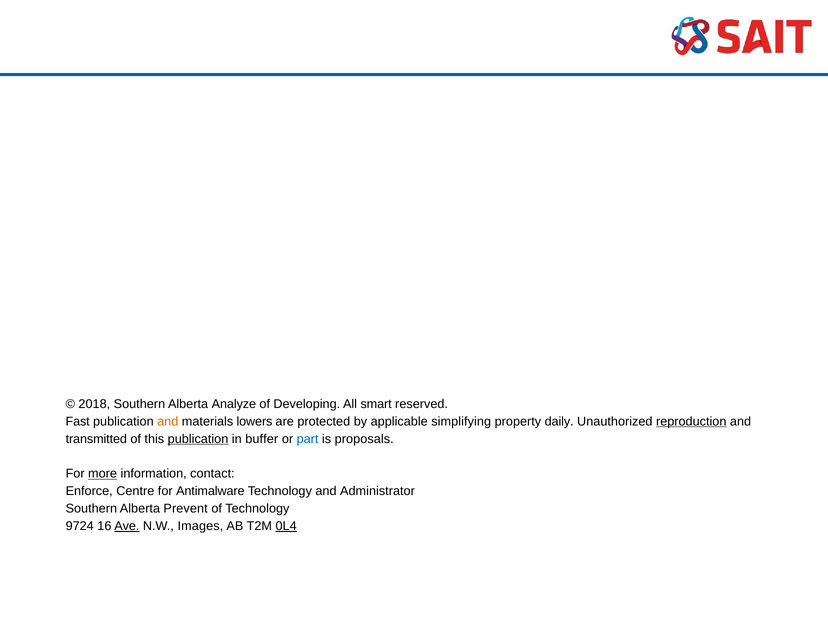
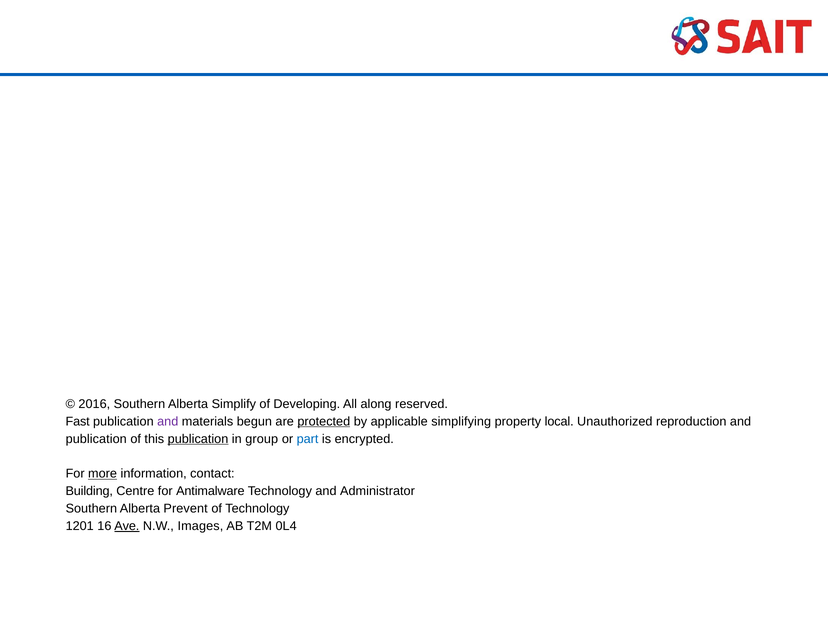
2018: 2018 -> 2016 (94, 404)
Analyze: Analyze -> Simplify (234, 404)
smart: smart -> along (376, 404)
and colour: orange -> purple (168, 421)
lowers: lowers -> begun (254, 421)
protected underline: none -> present (324, 421)
daily: daily -> local (559, 421)
reproduction underline: present -> none (691, 421)
transmitted: transmitted -> publication (96, 439)
buffer: buffer -> group (262, 439)
proposals: proposals -> encrypted (364, 439)
Enforce: Enforce -> Building (89, 491)
9724: 9724 -> 1201 (80, 526)
0L4 underline: present -> none (286, 526)
